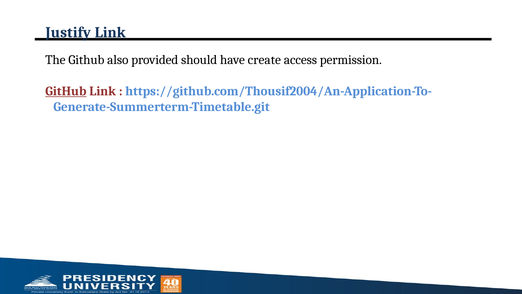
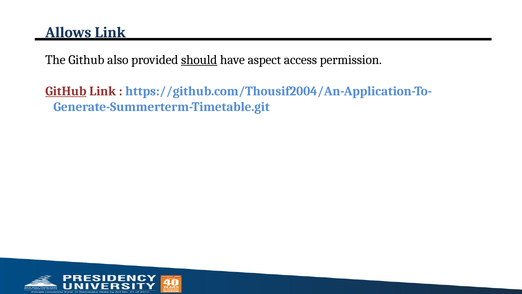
Justify: Justify -> Allows (68, 32)
should underline: none -> present (199, 60)
create: create -> aspect (264, 60)
